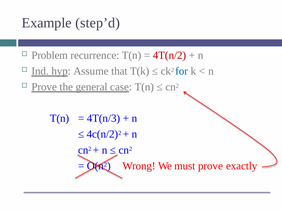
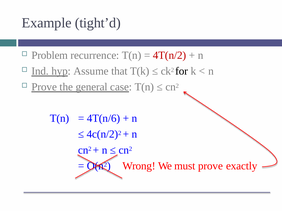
step’d: step’d -> tight’d (98, 23)
for colour: blue -> black (182, 71)
4T(n/3: 4T(n/3 -> 4T(n/6 (104, 119)
